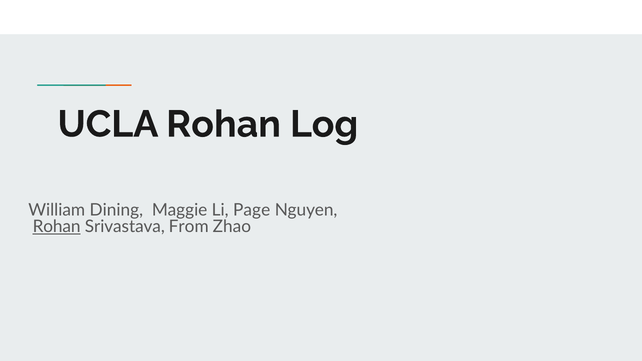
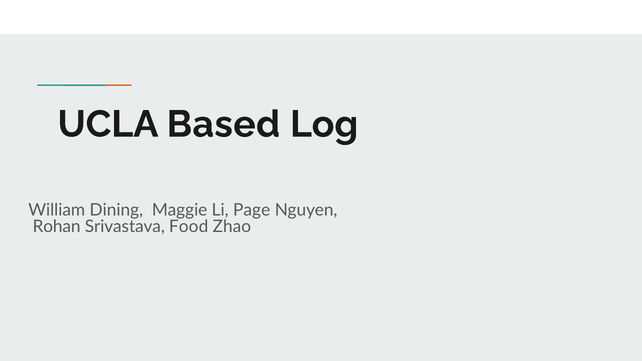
UCLA Rohan: Rohan -> Based (223, 124)
Rohan underline: present -> none (57, 227)
From: From -> Food (189, 227)
